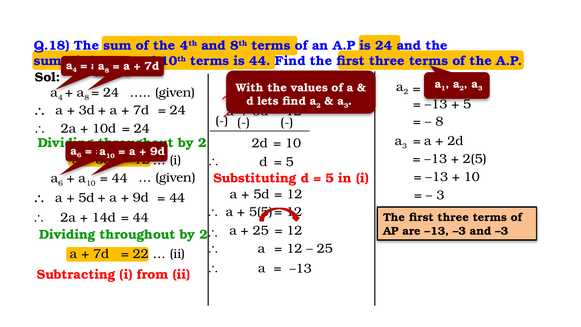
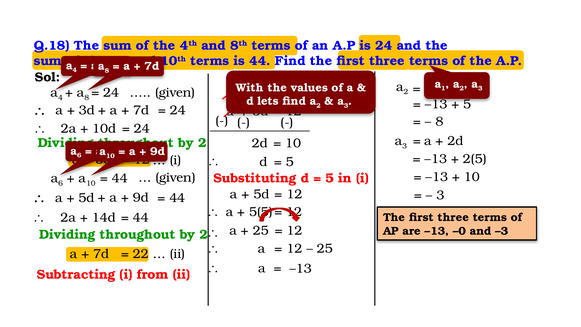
–13 –3: –3 -> –0 (460, 231)
